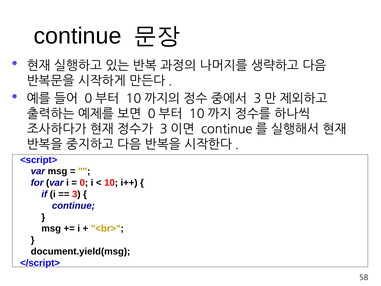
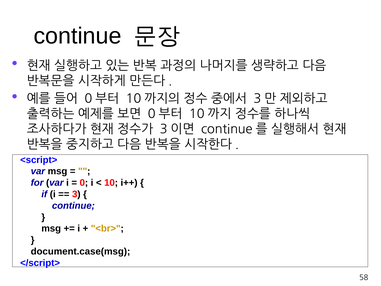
document.yield(msg: document.yield(msg -> document.case(msg (81, 251)
